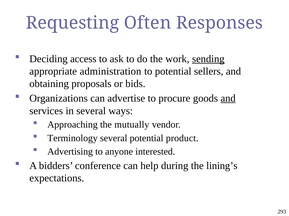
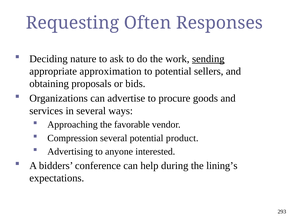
access: access -> nature (83, 59)
administration: administration -> approximation (111, 72)
and underline: present -> none (228, 99)
mutually: mutually -> favorable (132, 125)
Terminology: Terminology -> Compression (73, 139)
